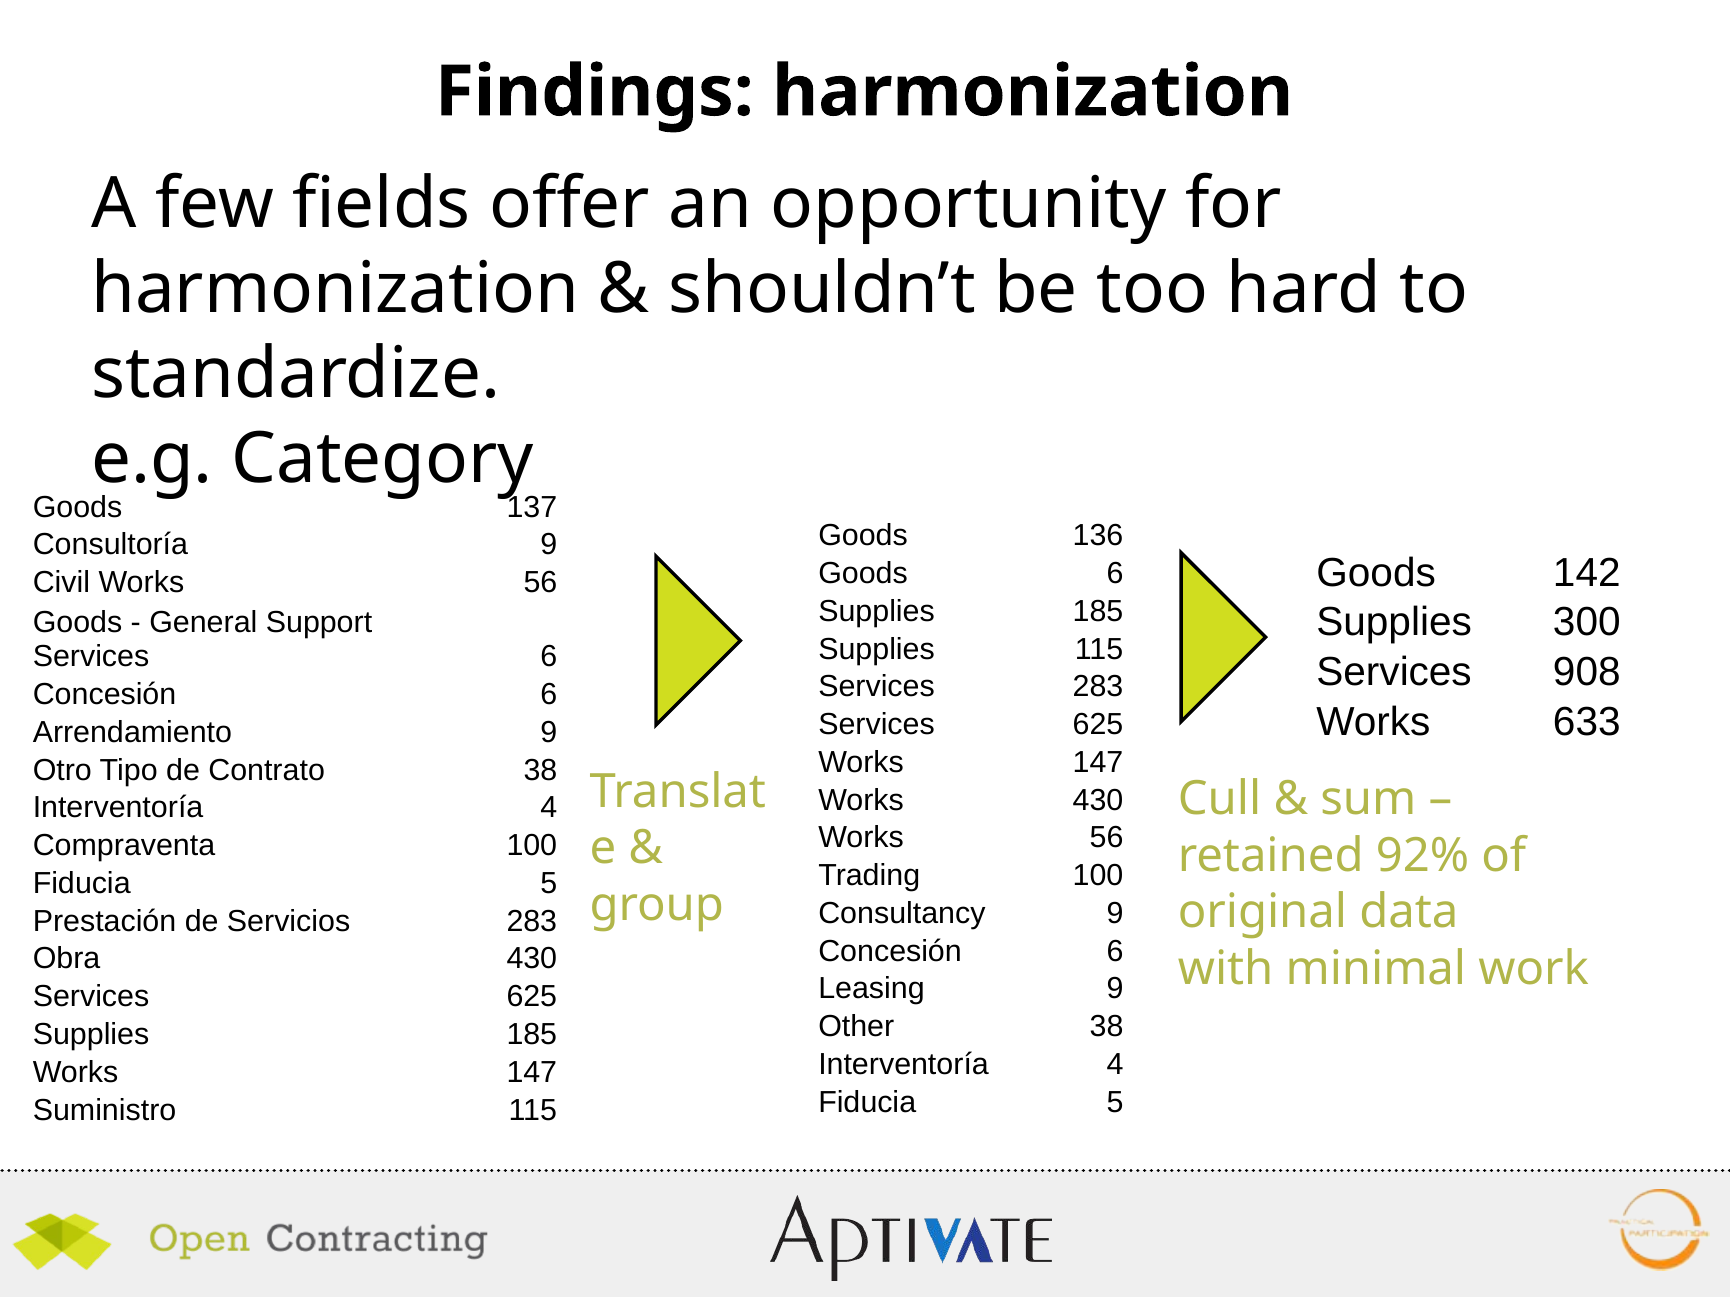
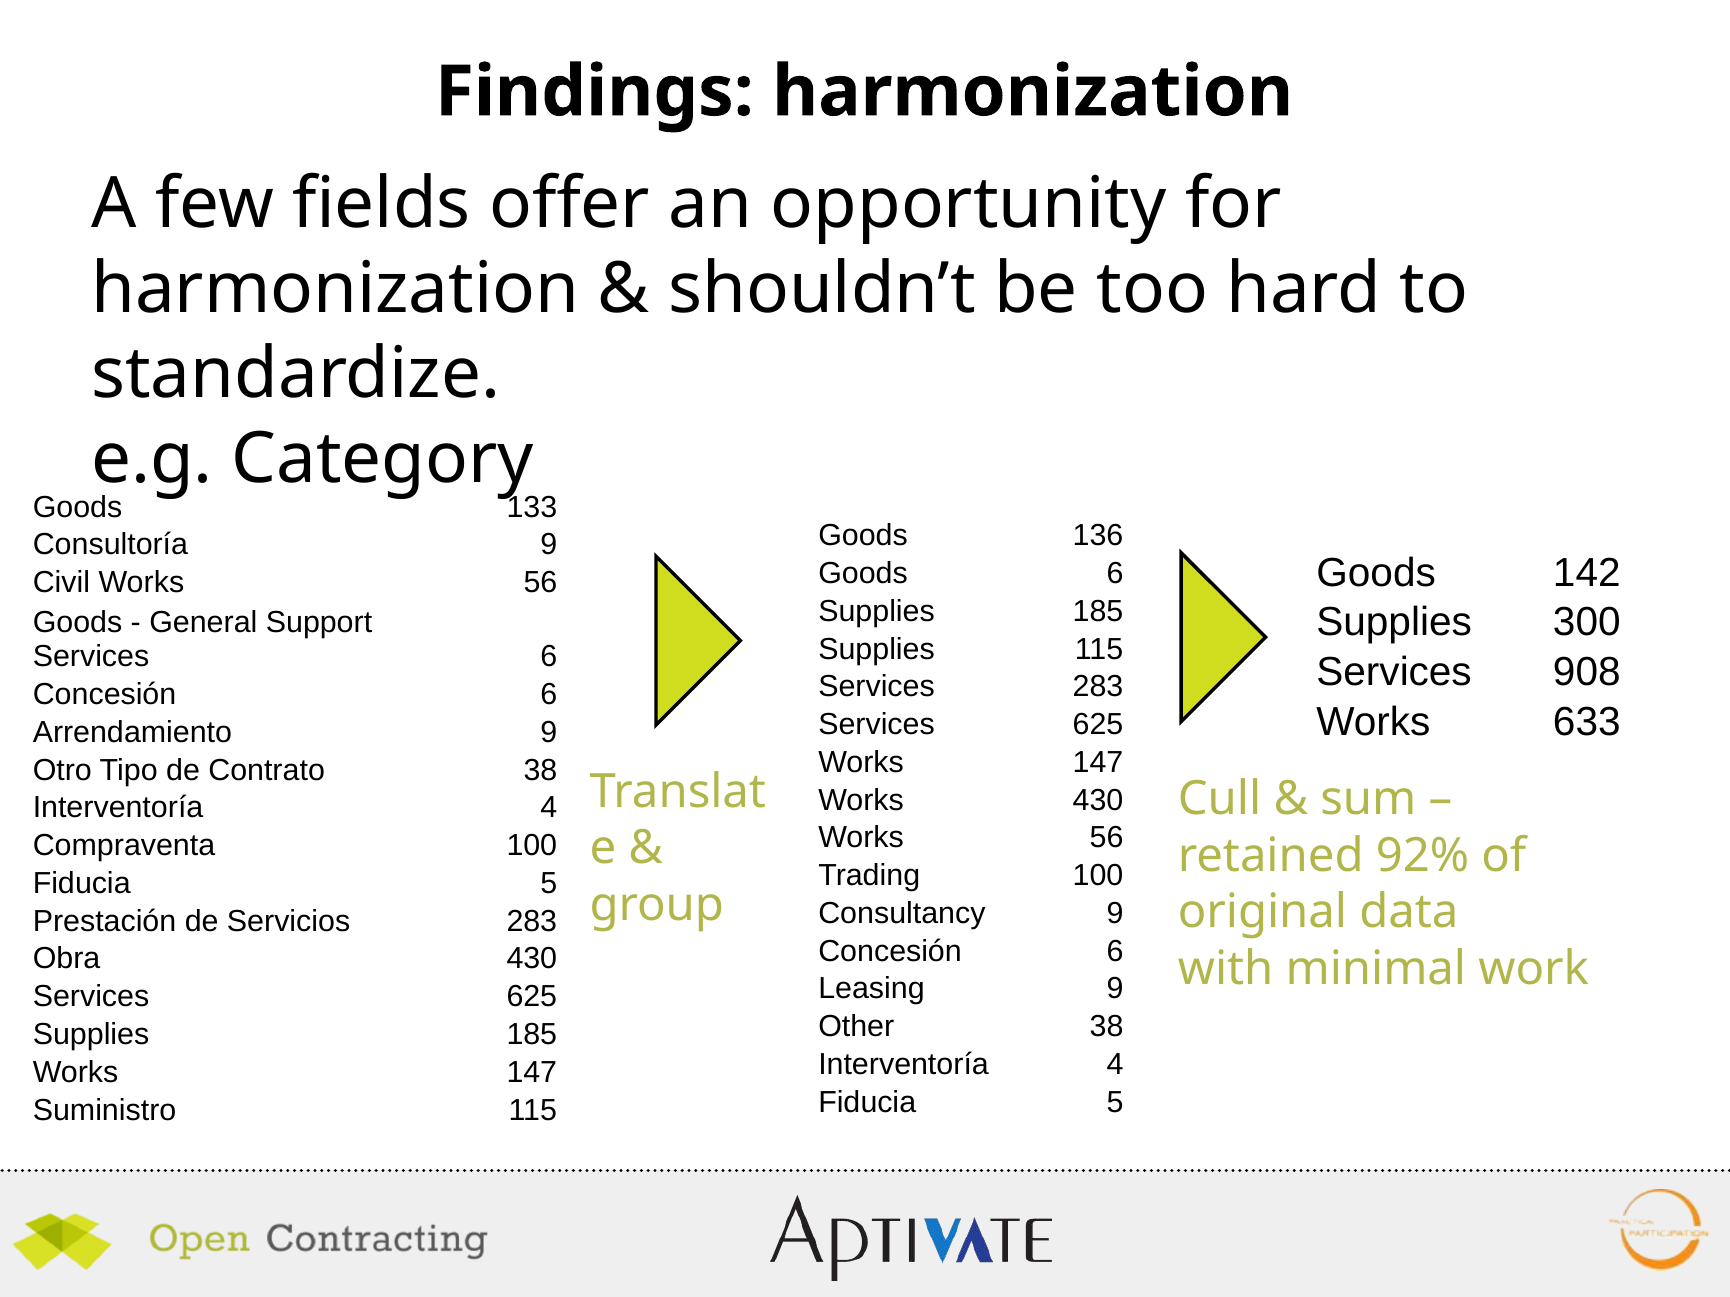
137: 137 -> 133 (532, 507)
